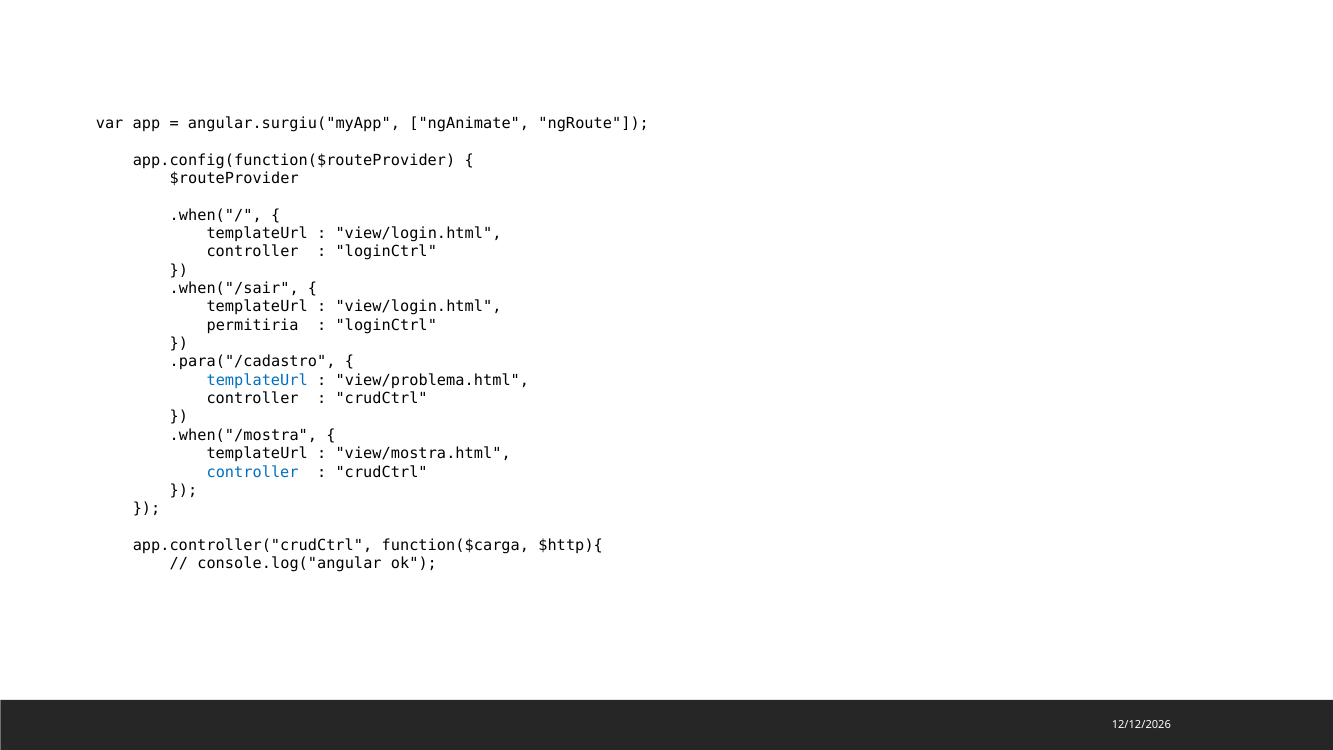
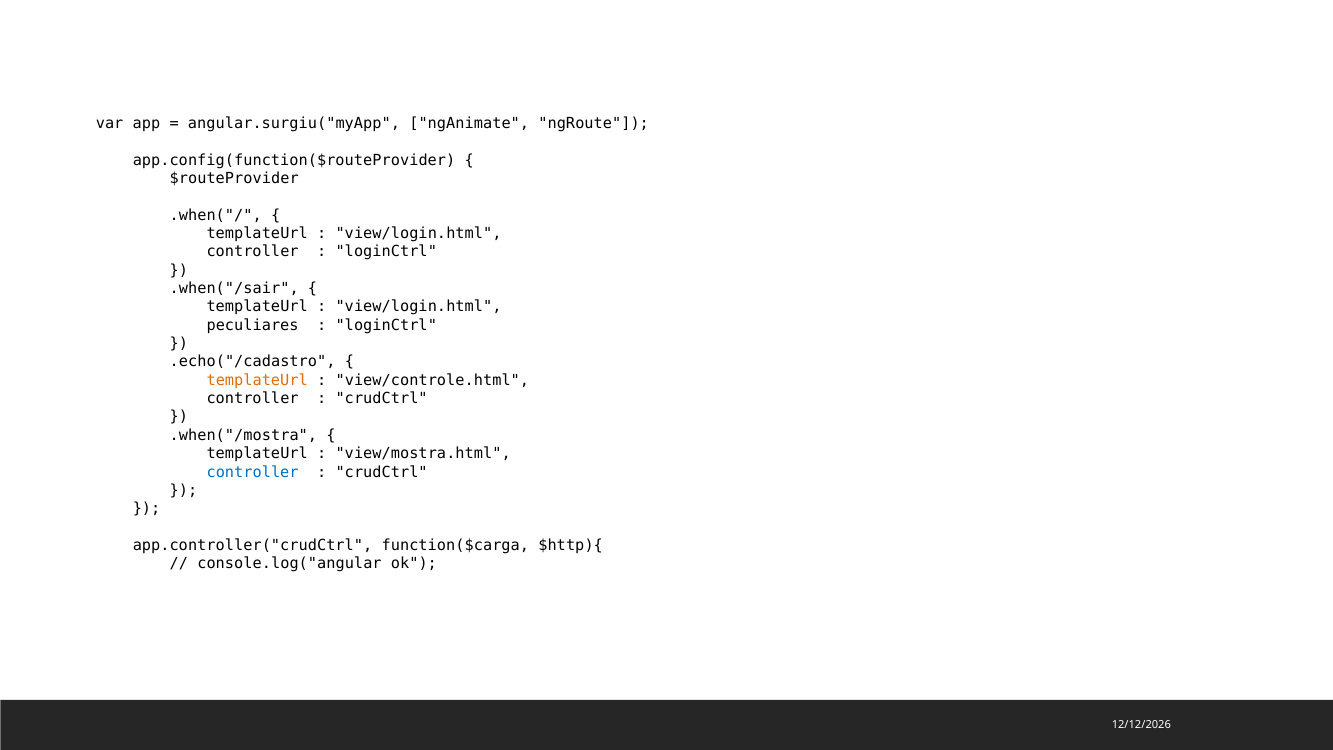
permitiria: permitiria -> peculiares (253, 325)
.para("/cadastro: .para("/cadastro -> .echo("/cadastro (253, 362)
templateUrl colour: blue -> orange (257, 380)
view/problema.html: view/problema.html -> view/controle.html (432, 380)
